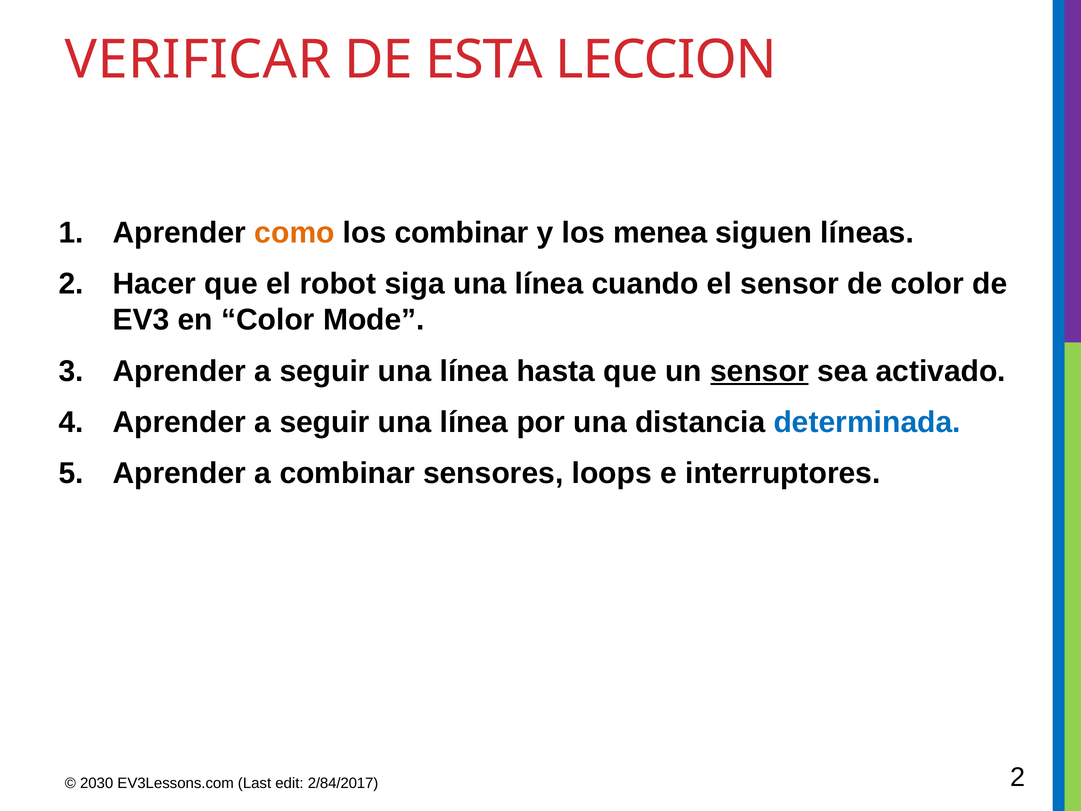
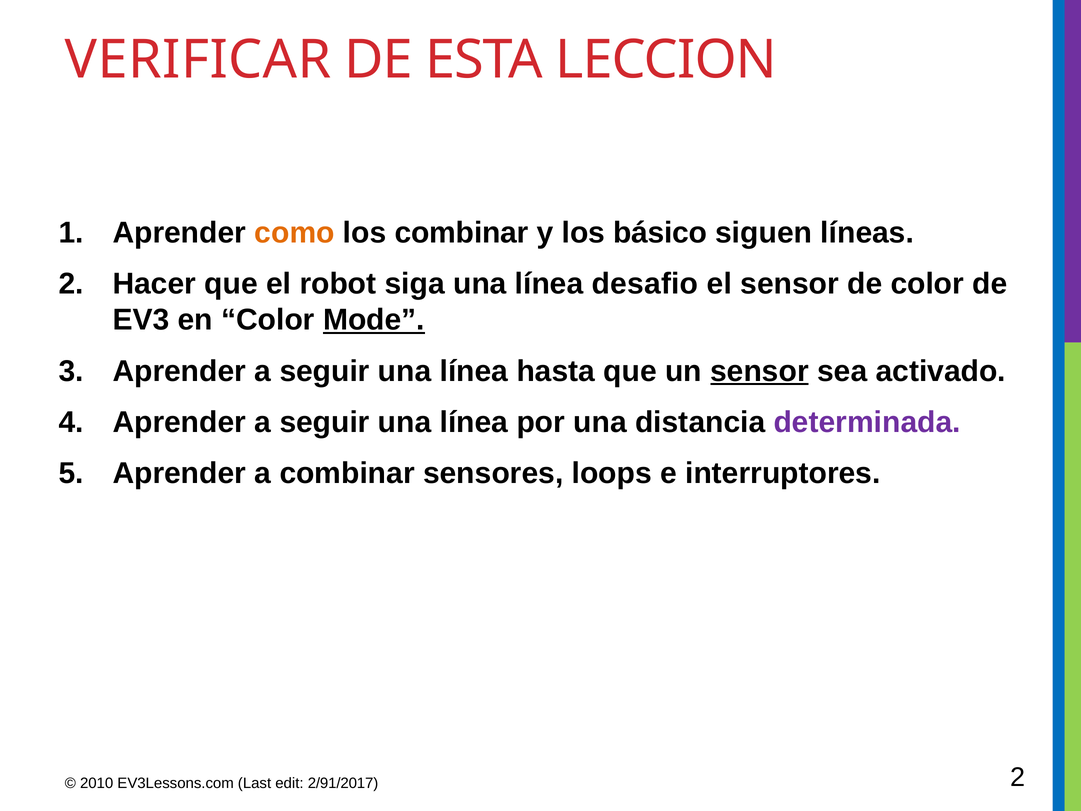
menea: menea -> básico (660, 233)
cuando: cuando -> desafio (645, 284)
Mode underline: none -> present (374, 320)
determinada colour: blue -> purple (867, 422)
2030: 2030 -> 2010 (97, 783)
2/84/2017: 2/84/2017 -> 2/91/2017 (343, 783)
